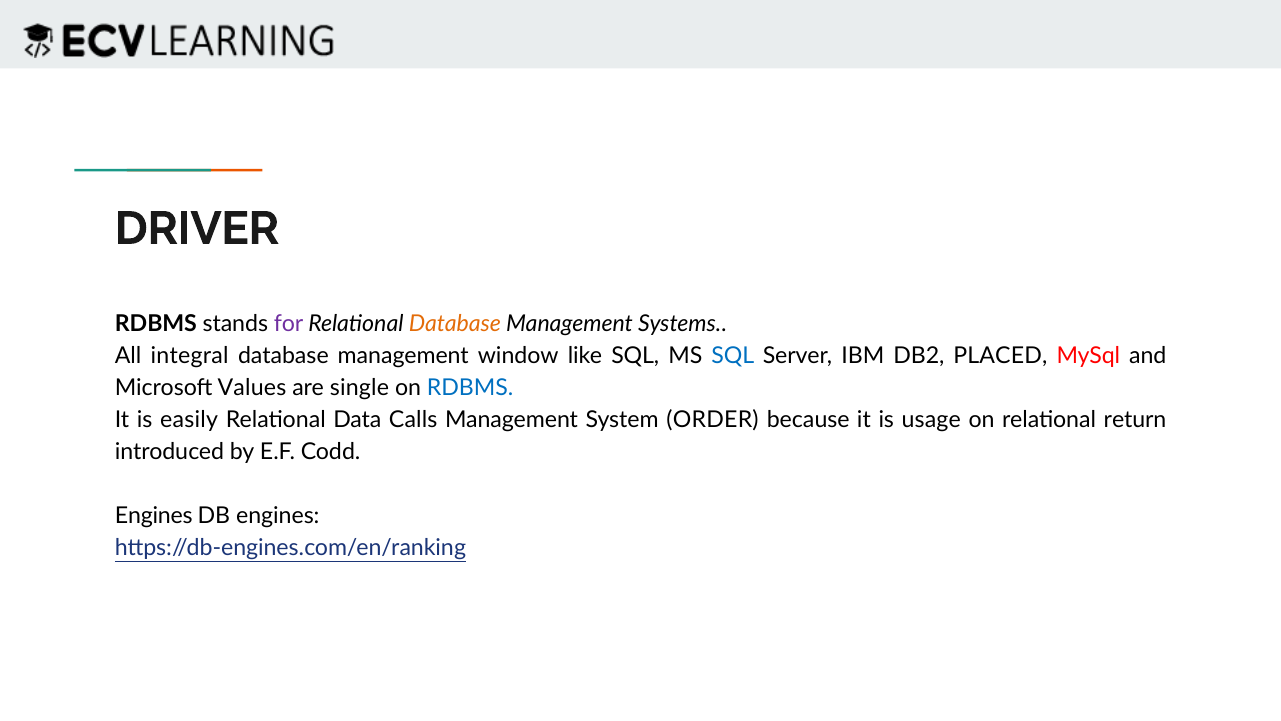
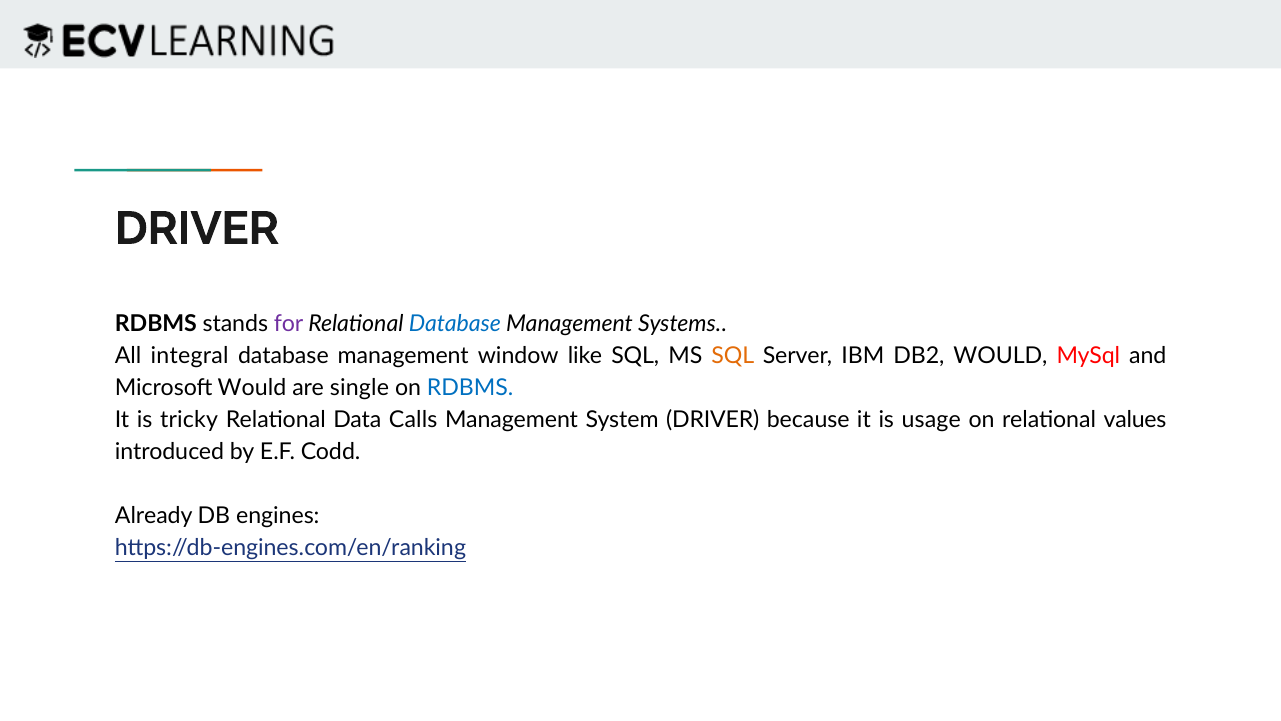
Database colour: orange -> blue (455, 324)
SQL colour: blue -> orange (733, 356)
DB2 PLACED: PLACED -> WOULD (1000, 356)
Microsoft Values: Values -> Would (252, 388)
easily: easily -> tricky (189, 419)
System ORDER: ORDER -> DRIVER (713, 419)
return: return -> values (1135, 419)
Engines: Engines -> Already (154, 515)
